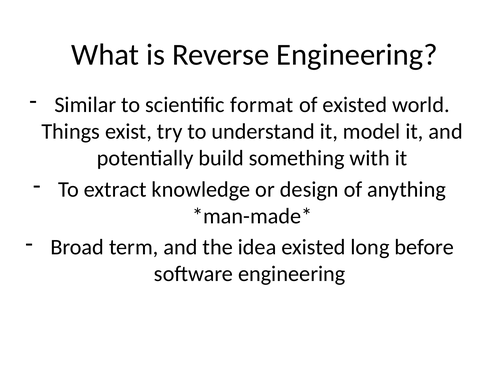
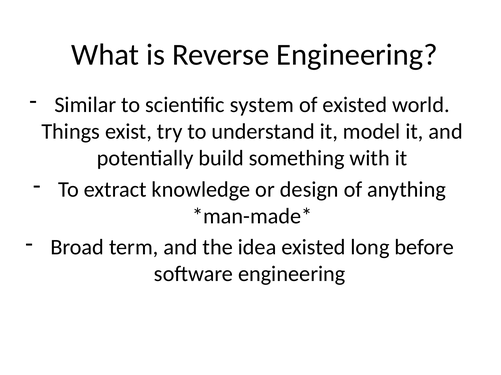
format: format -> system (262, 105)
